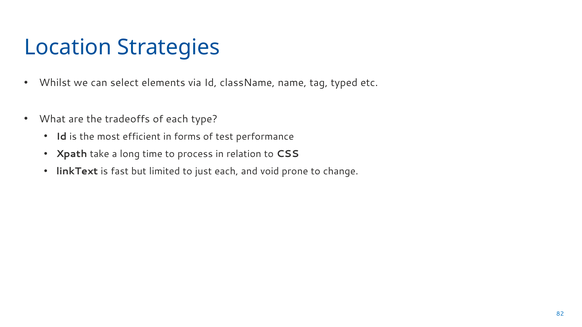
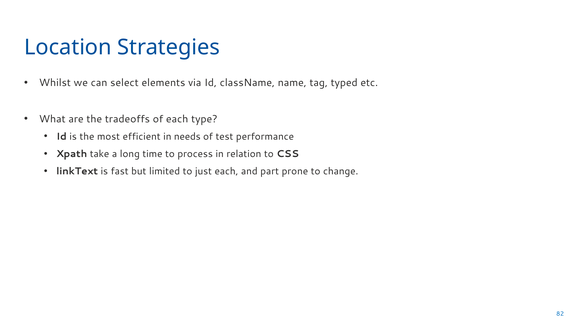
forms: forms -> needs (187, 137)
void: void -> part (270, 172)
